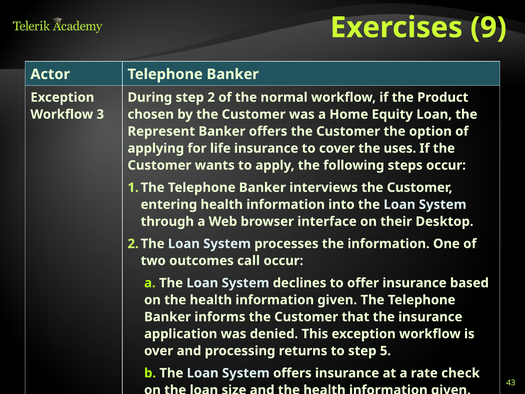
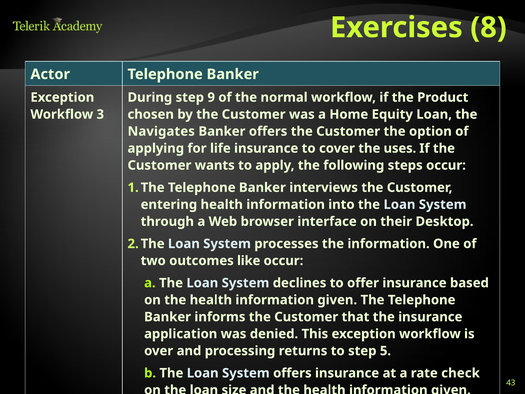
9: 9 -> 8 (488, 28)
2: 2 -> 9 (211, 97)
Represent: Represent -> Navigates (161, 131)
call: call -> like (249, 261)
